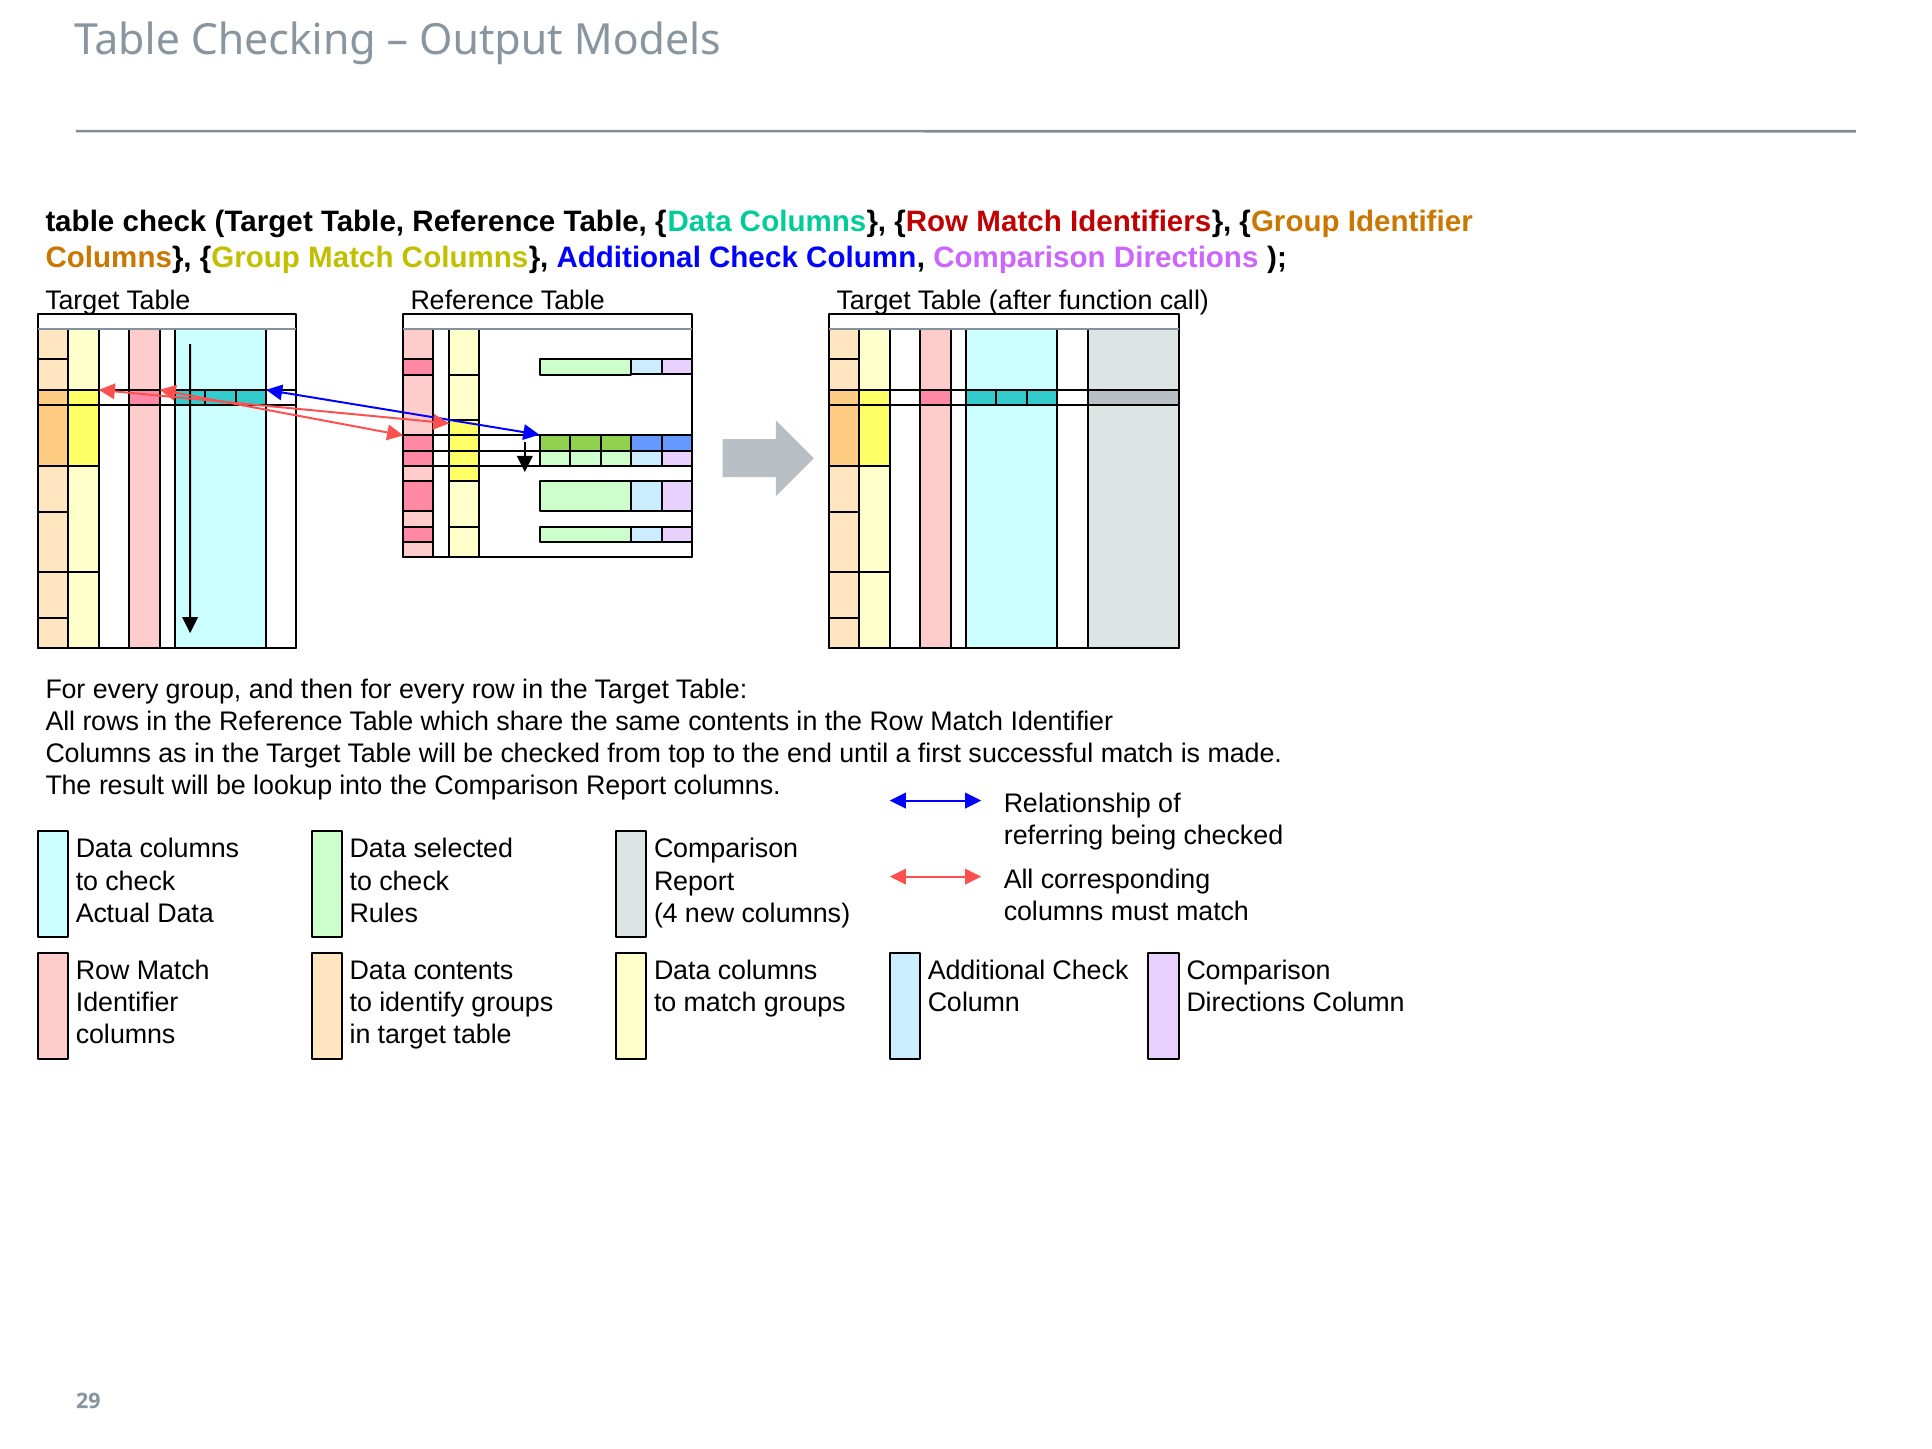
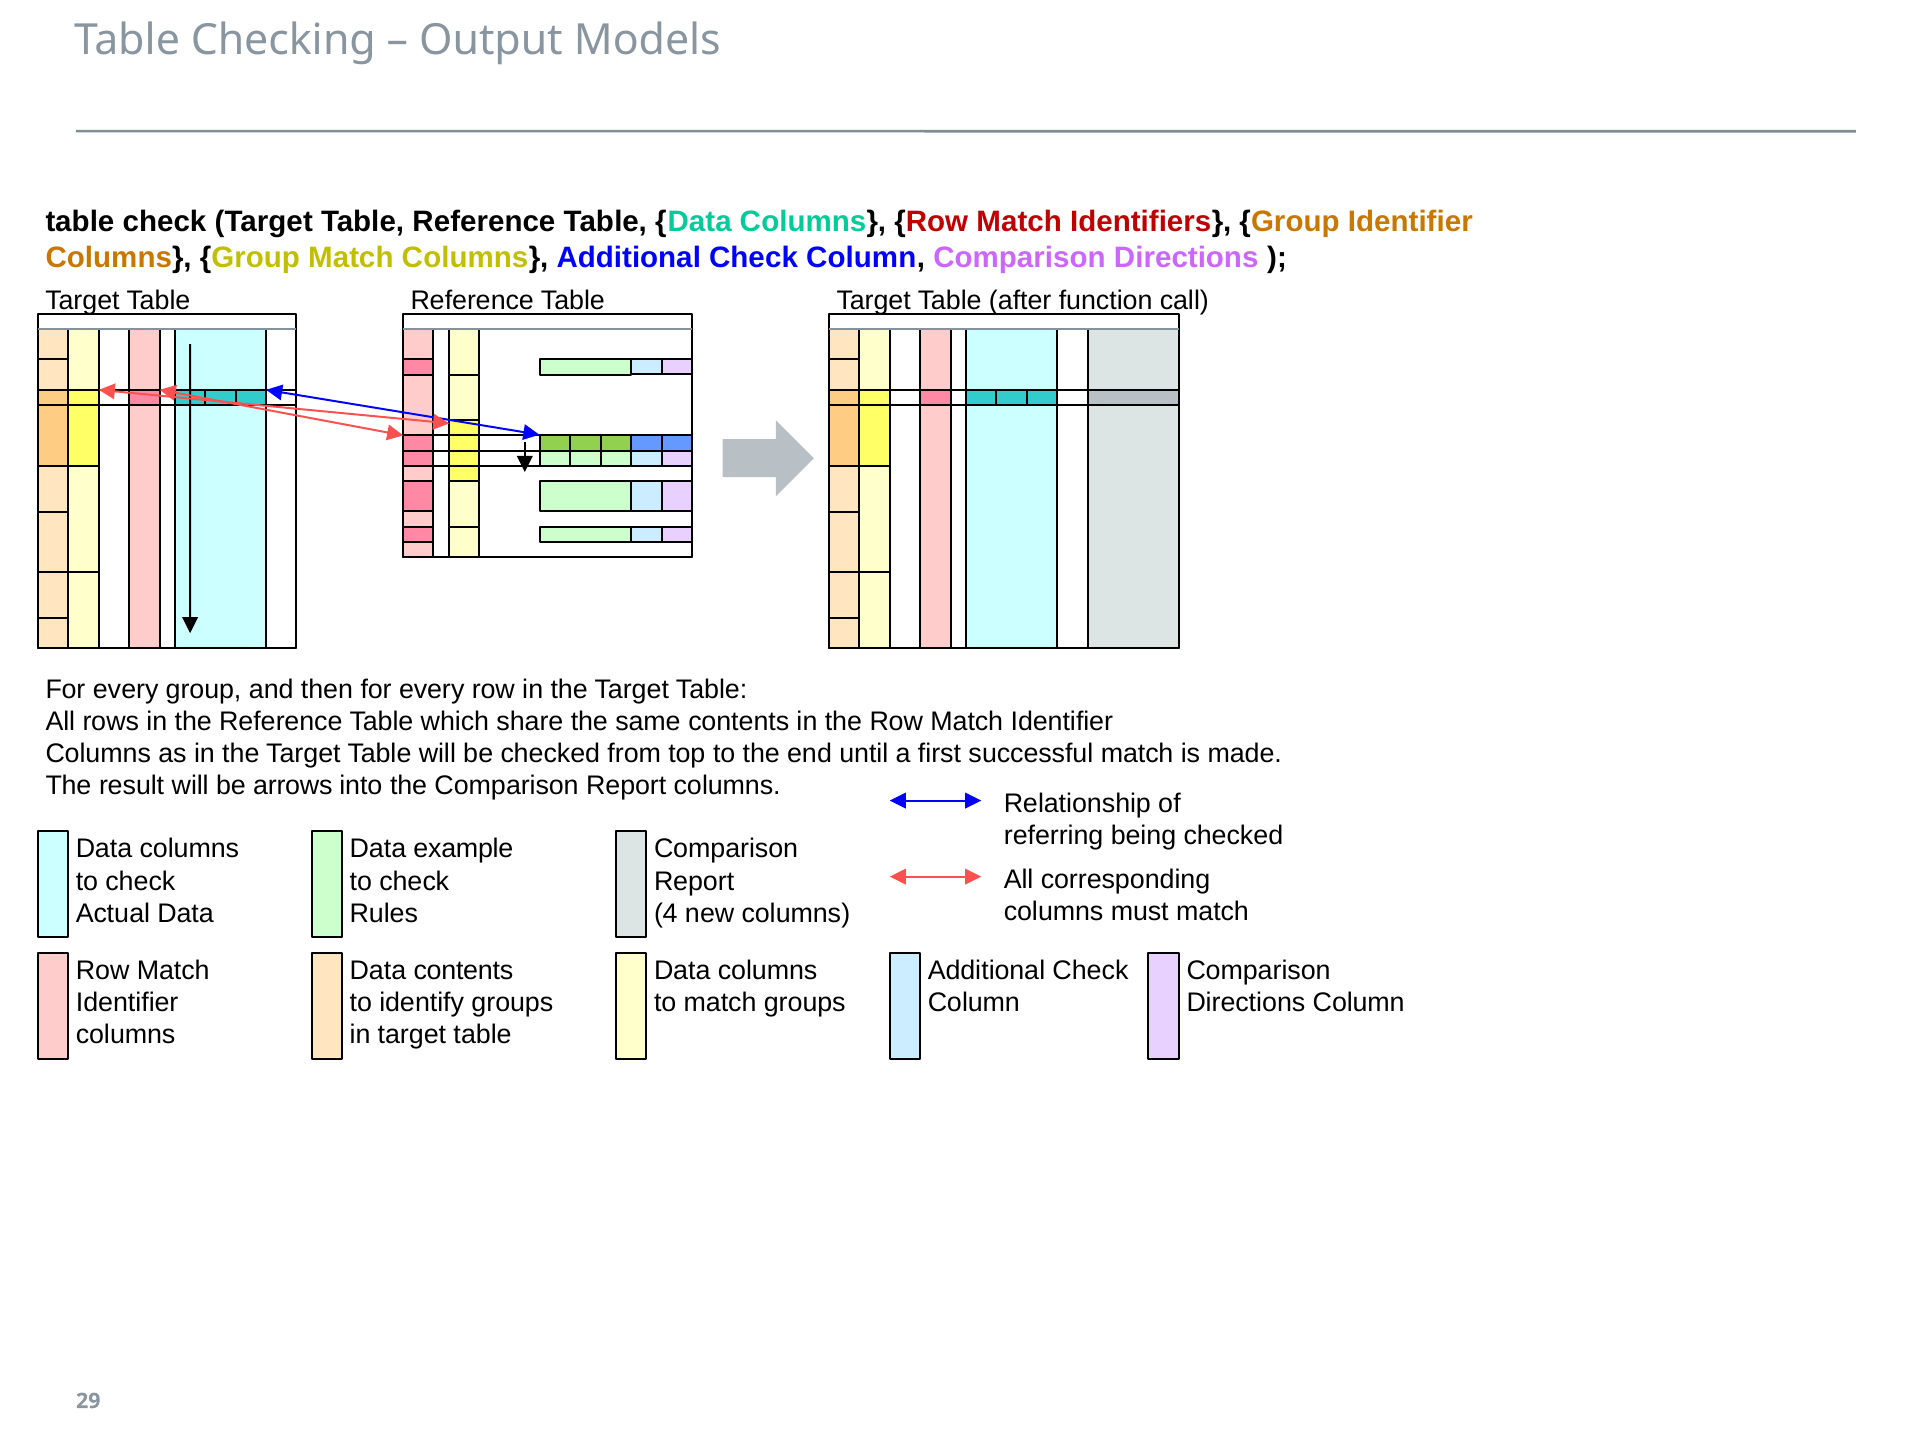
lookup: lookup -> arrows (293, 786)
selected: selected -> example (463, 849)
